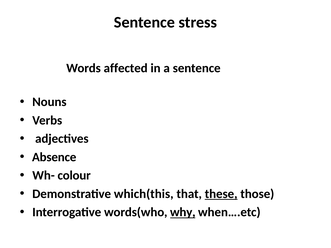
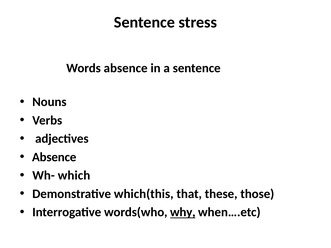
Words affected: affected -> absence (126, 68)
colour: colour -> which (74, 176)
these underline: present -> none (221, 194)
